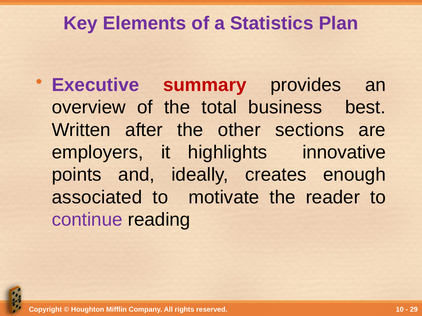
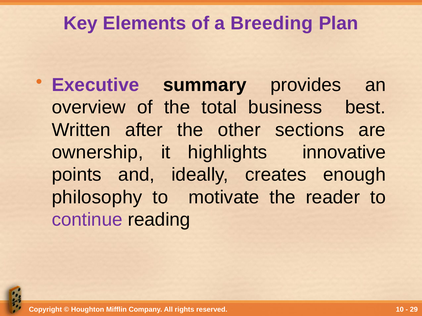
Statistics: Statistics -> Breeding (272, 23)
summary colour: red -> black (205, 85)
employers: employers -> ownership (98, 153)
associated: associated -> philosophy (97, 198)
